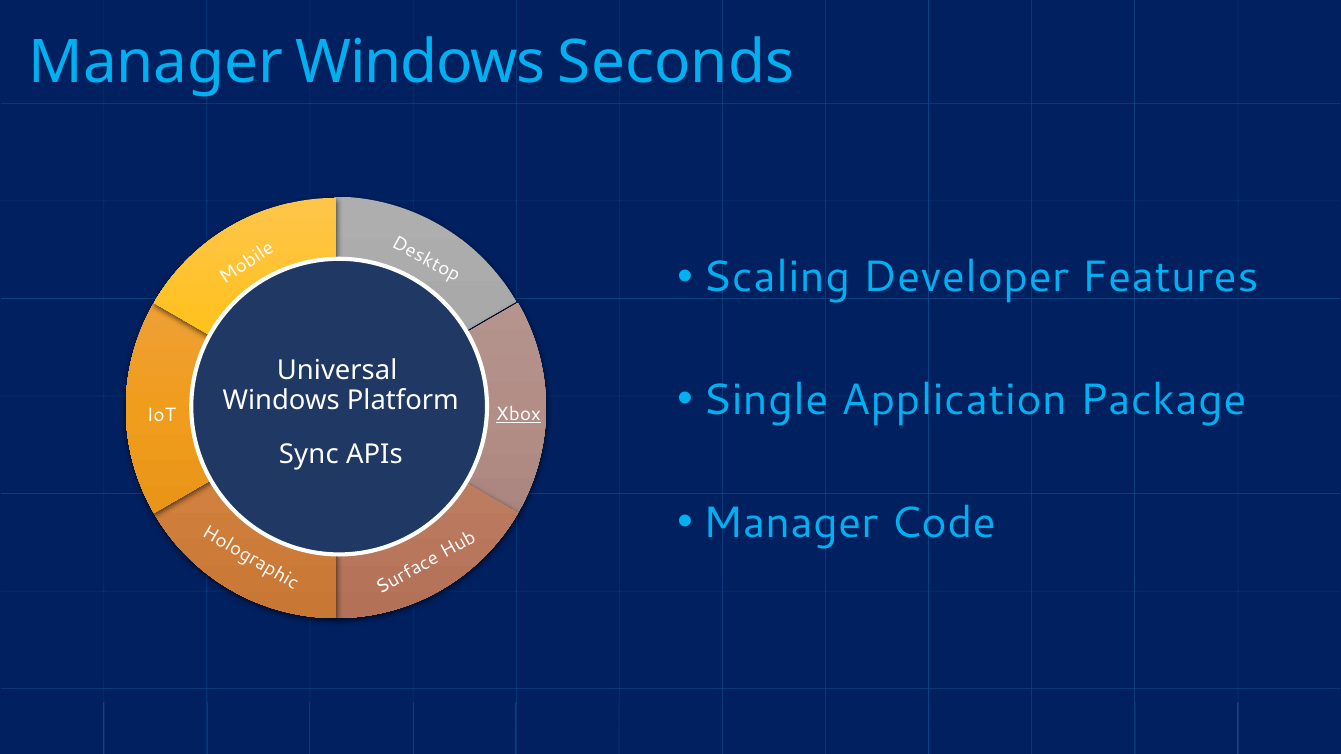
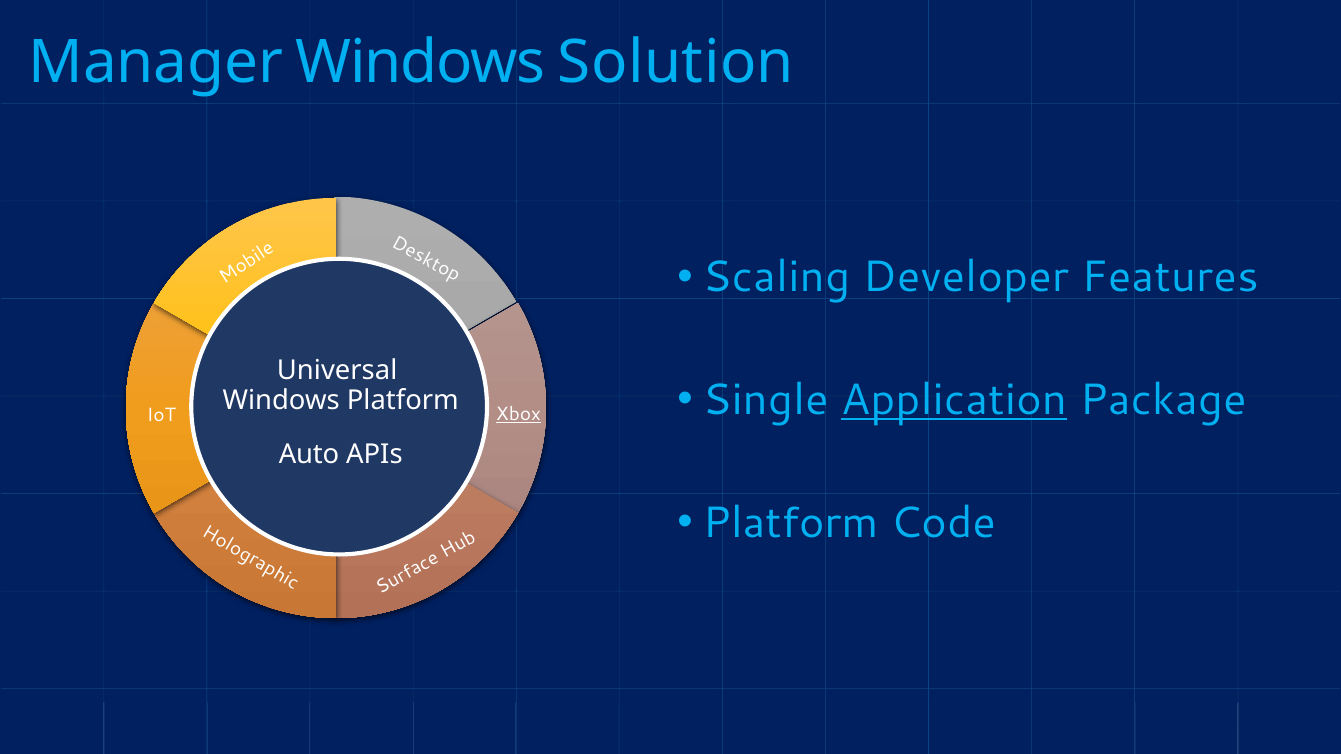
Seconds: Seconds -> Solution (676, 63)
Application underline: none -> present (954, 400)
Sync: Sync -> Auto (309, 455)
Manager: Manager -> Platform (790, 523)
